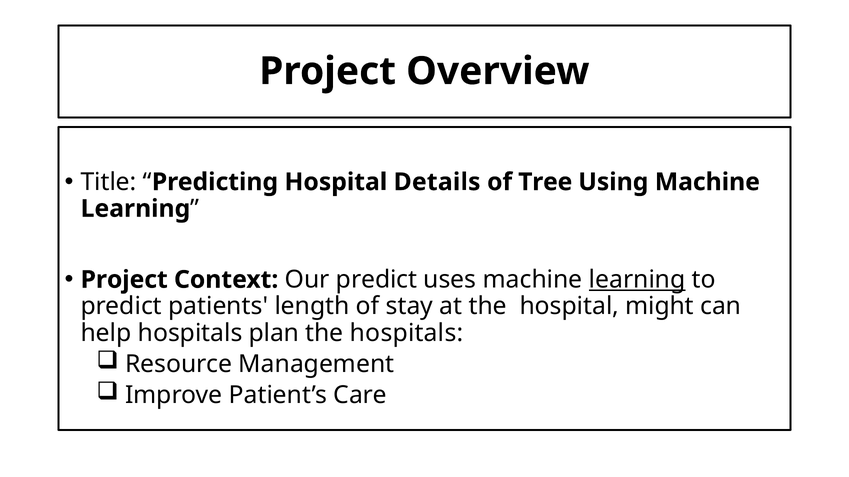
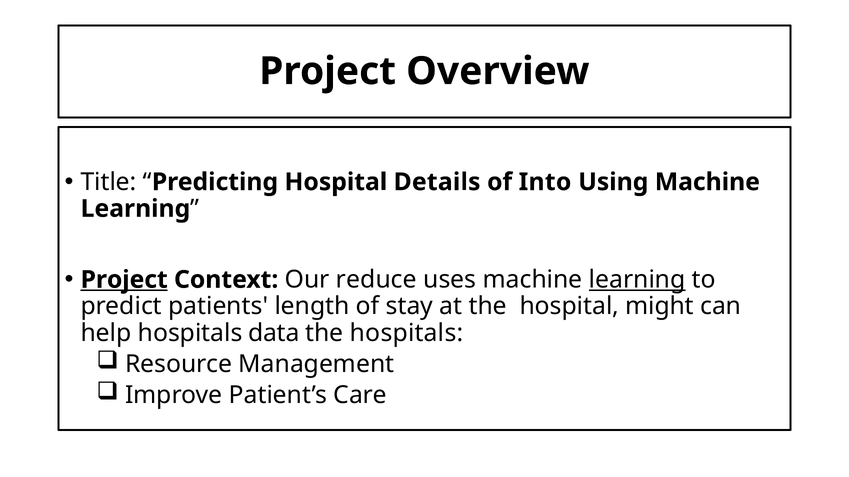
Tree: Tree -> Into (545, 182)
Project underline: none -> present (124, 280)
Our predict: predict -> reduce (376, 280)
plan: plan -> data (274, 333)
